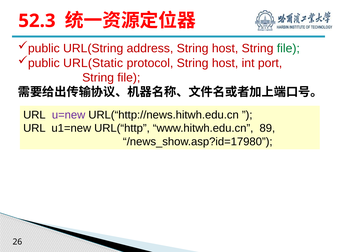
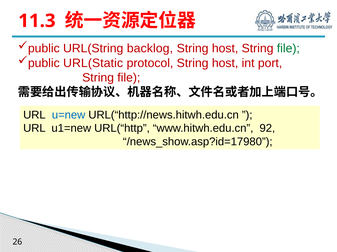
52.3: 52.3 -> 11.3 (37, 21)
address: address -> backlog (150, 49)
u=new colour: purple -> blue (69, 115)
89: 89 -> 92 (267, 129)
